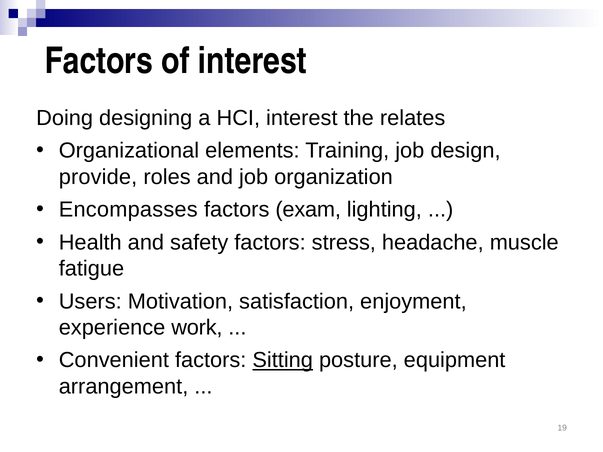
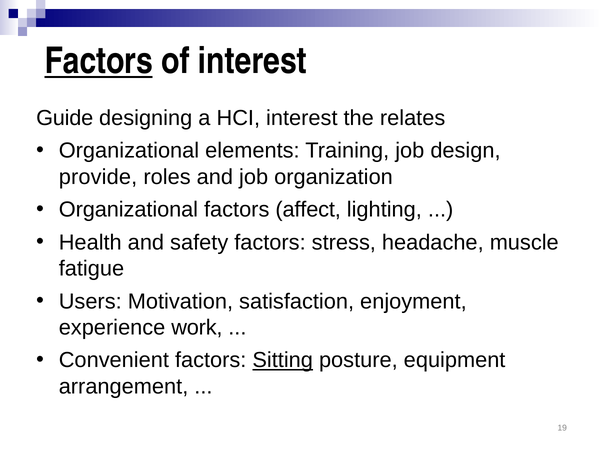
Factors underline: none -> present (99, 61)
Doing: Doing -> Guide (65, 118)
Encompasses: Encompasses -> Organizational (128, 210)
exam: exam -> affect (308, 210)
